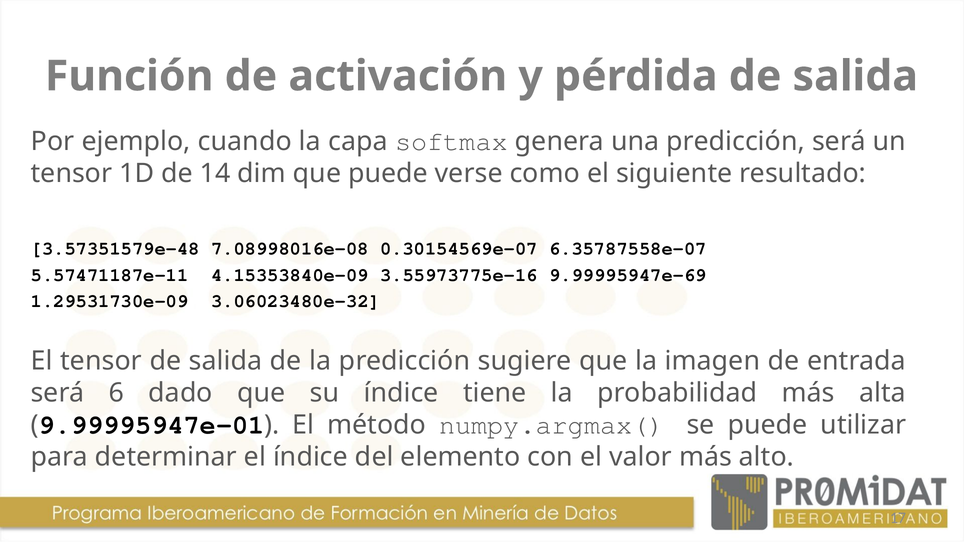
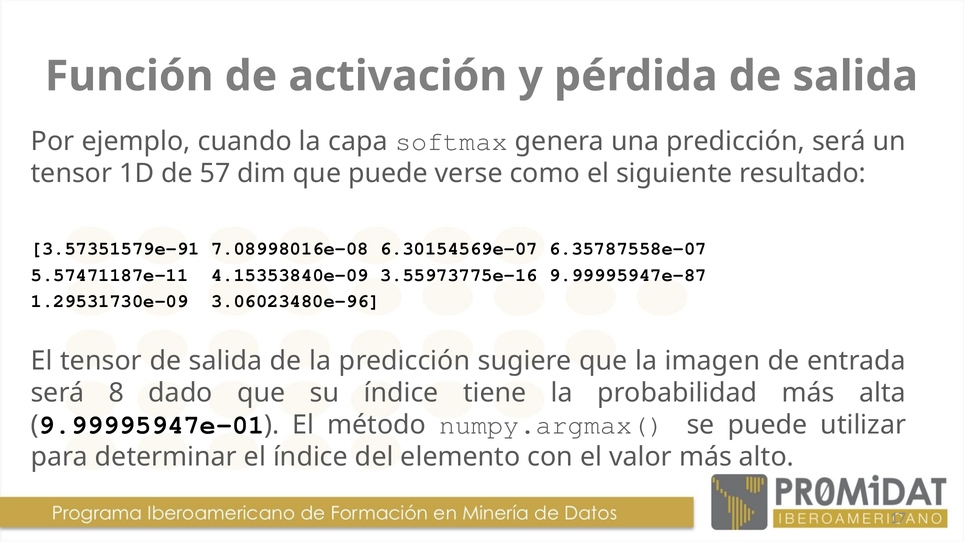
14: 14 -> 57 (215, 173)
3.57351579e-48: 3.57351579e-48 -> 3.57351579e-91 (115, 249)
0.30154569e-07: 0.30154569e-07 -> 6.30154569e-07 (459, 249)
9.99995947e-69: 9.99995947e-69 -> 9.99995947e-87 (628, 275)
3.06023480e-32: 3.06023480e-32 -> 3.06023480e-96 (296, 301)
6: 6 -> 8 (116, 393)
